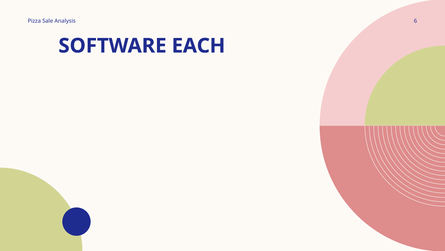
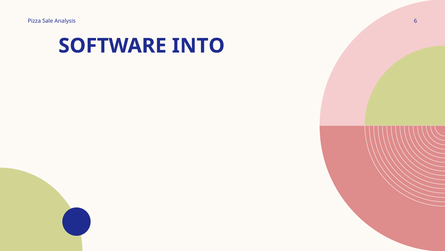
EACH: EACH -> INTO (198, 46)
